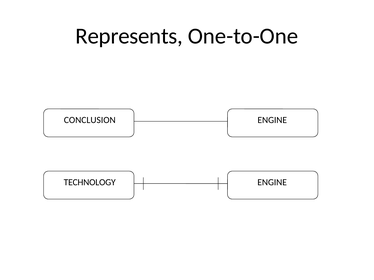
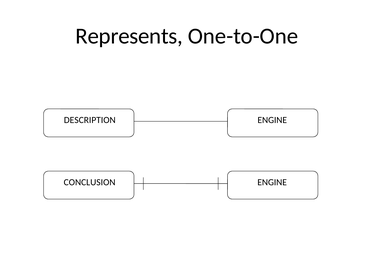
CONCLUSION: CONCLUSION -> DESCRIPTION (90, 120)
TECHNOLOGY: TECHNOLOGY -> CONCLUSION (90, 183)
